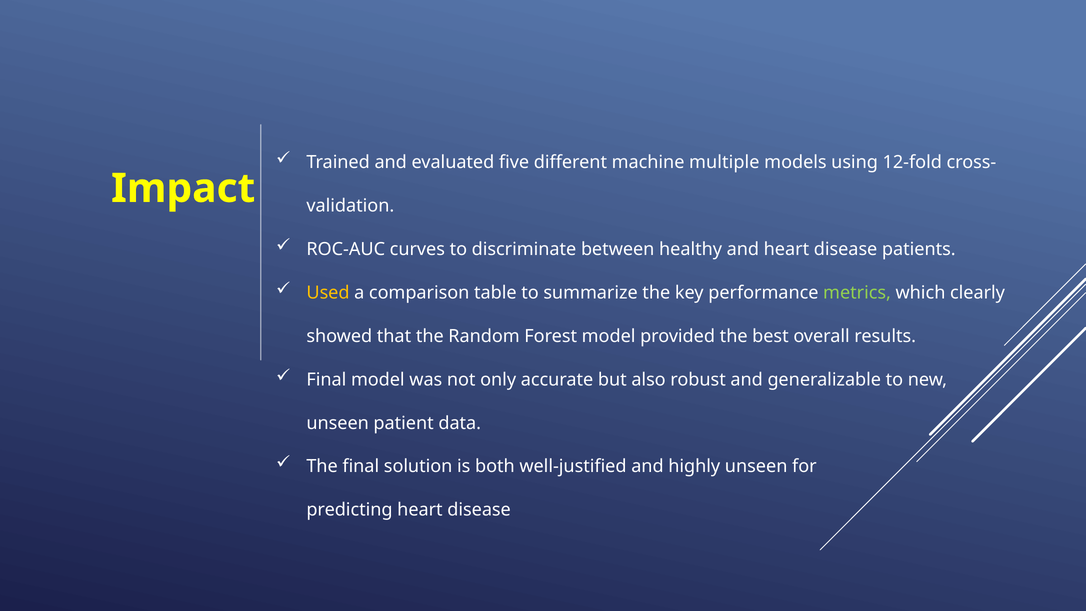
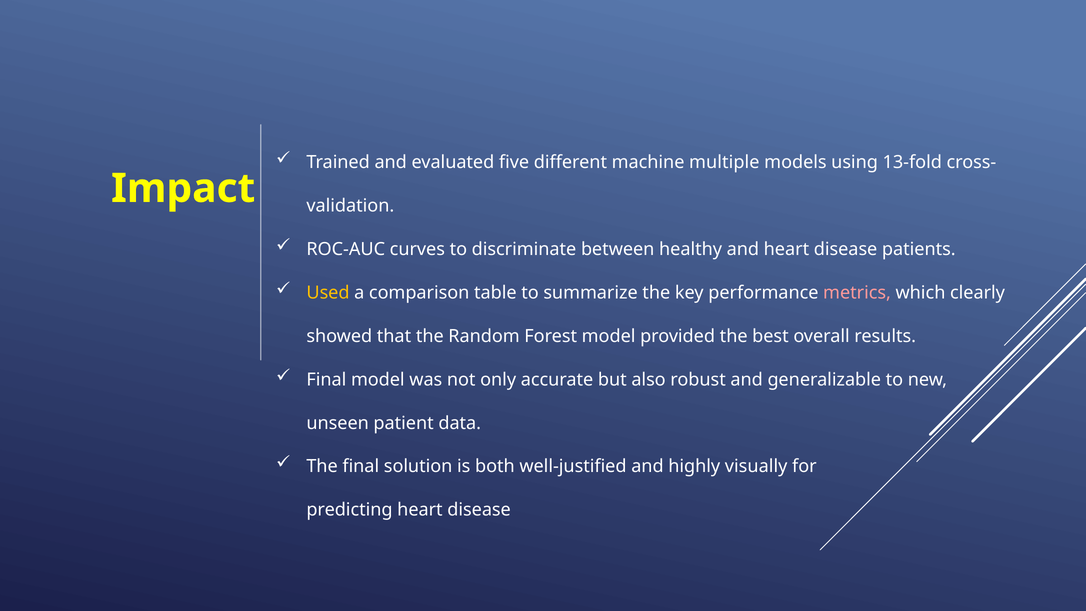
12-fold: 12-fold -> 13-fold (912, 162)
metrics colour: light green -> pink (857, 293)
highly unseen: unseen -> visually (756, 466)
